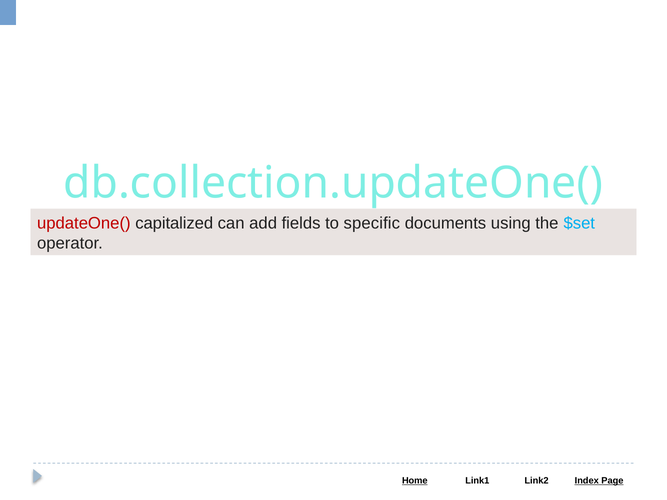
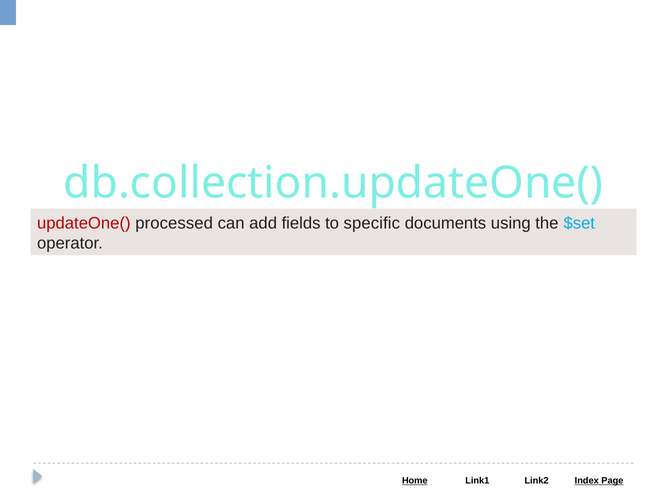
capitalized: capitalized -> processed (174, 223)
